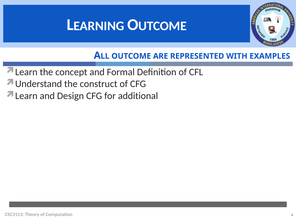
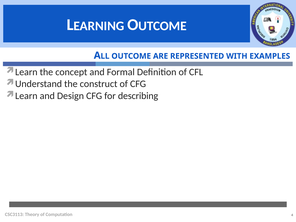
additional: additional -> describing (138, 96)
